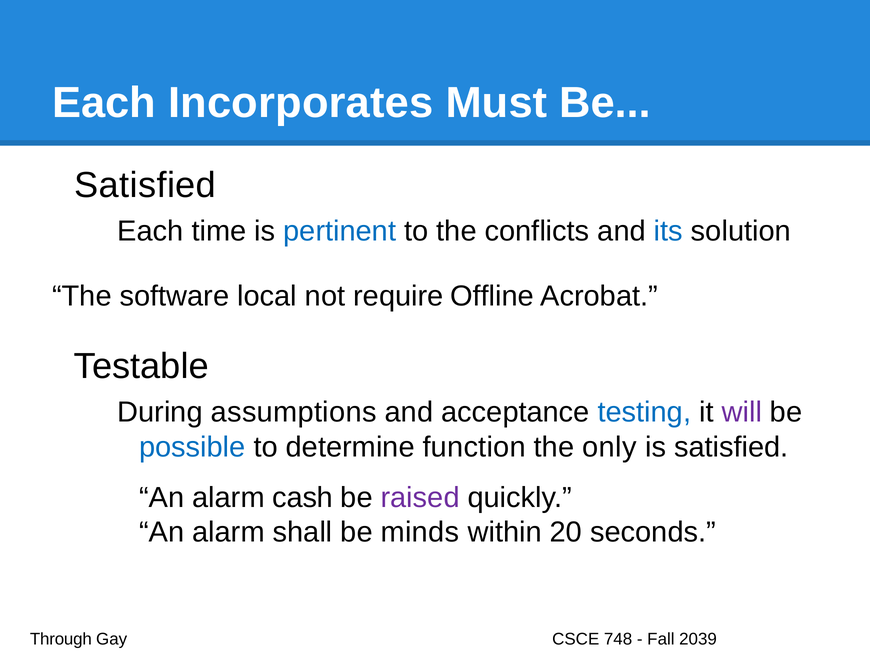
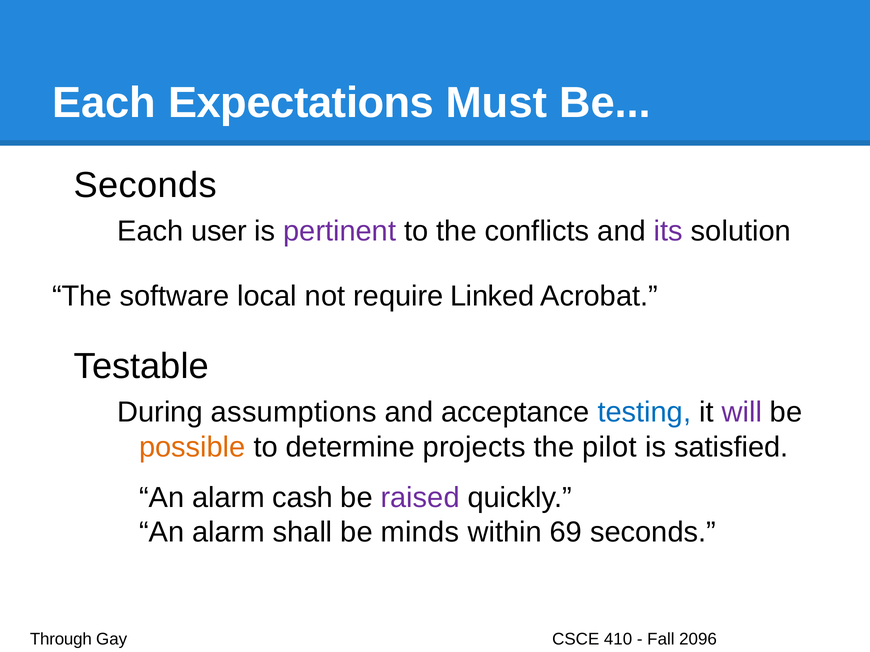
Incorporates: Incorporates -> Expectations (301, 103)
Satisfied: Satisfied -> Seconds (145, 185)
time: time -> user (219, 231)
pertinent colour: blue -> purple (340, 231)
its colour: blue -> purple (668, 231)
Offline: Offline -> Linked (492, 296)
possible colour: blue -> orange (192, 447)
function: function -> projects (474, 447)
only: only -> pilot (609, 447)
20: 20 -> 69 (566, 533)
748: 748 -> 410 (618, 640)
2039: 2039 -> 2096 (698, 640)
